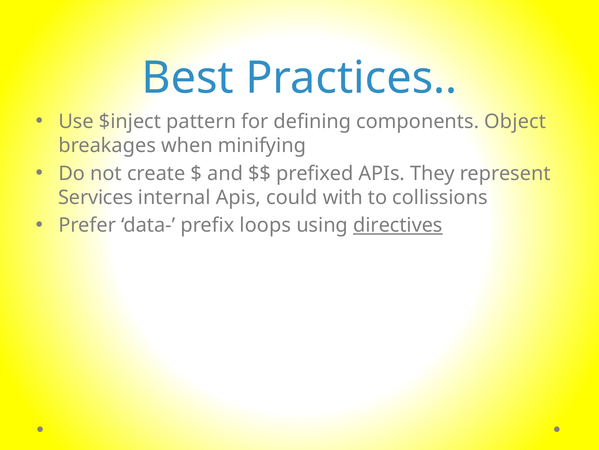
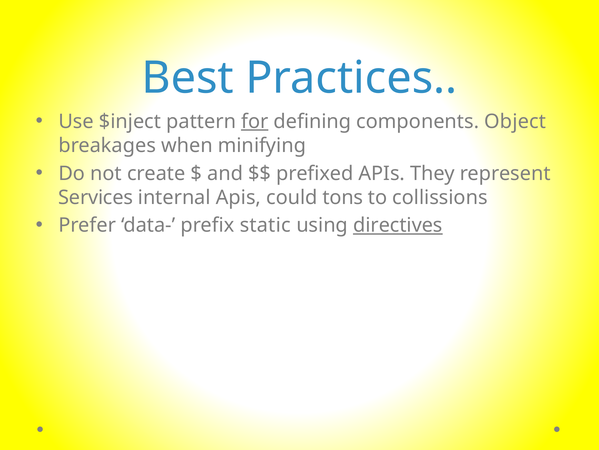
for underline: none -> present (255, 121)
with: with -> tons (343, 197)
loops: loops -> static (265, 225)
